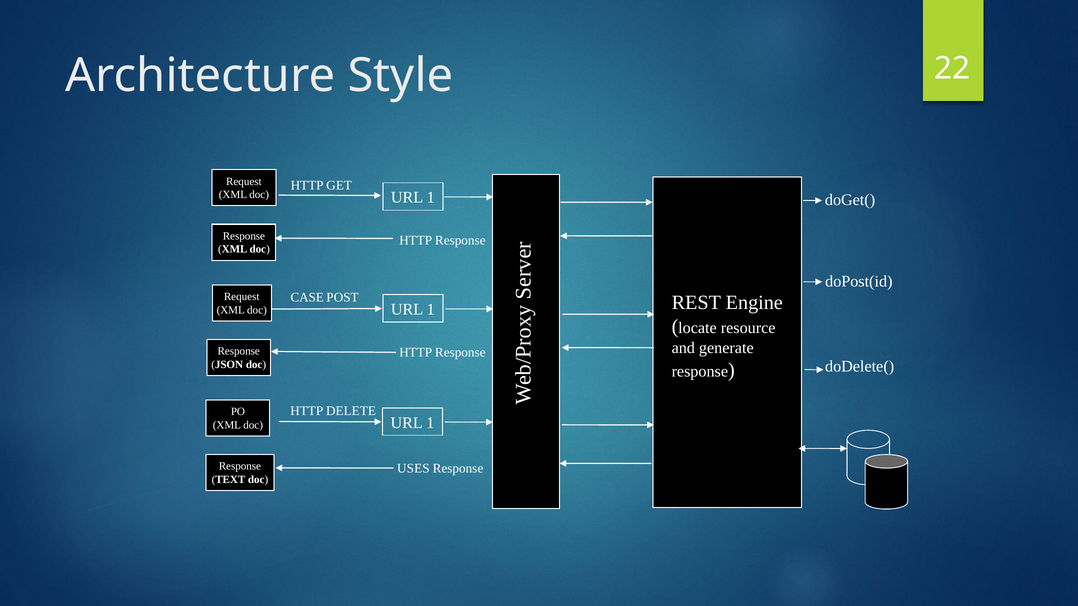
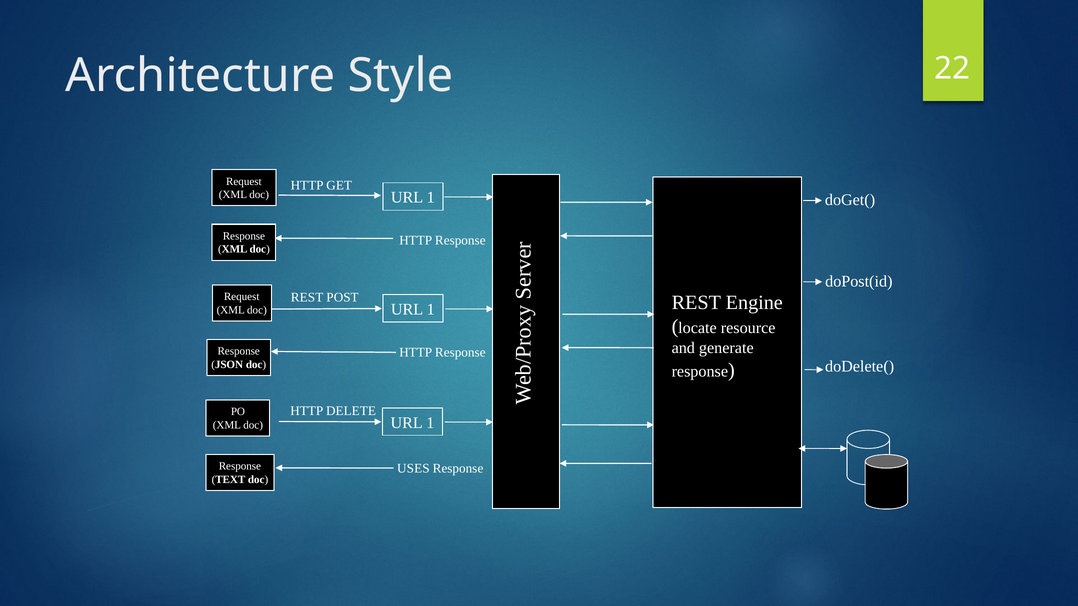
CASE: CASE -> REST (307, 298)
